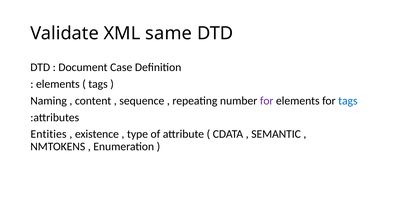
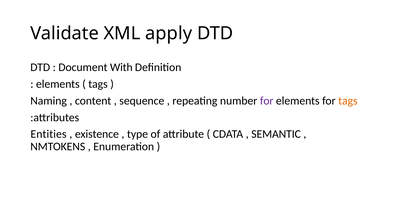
same: same -> apply (169, 33)
Case: Case -> With (121, 67)
tags colour: blue -> orange (348, 101)
